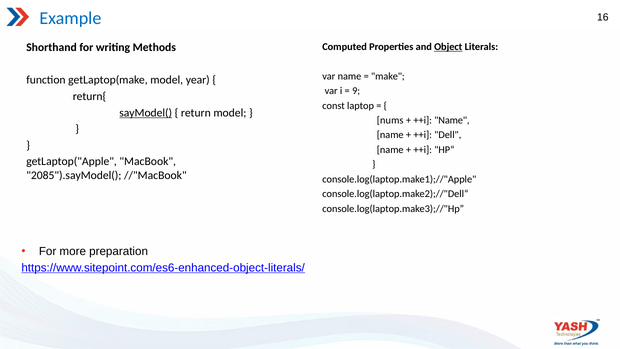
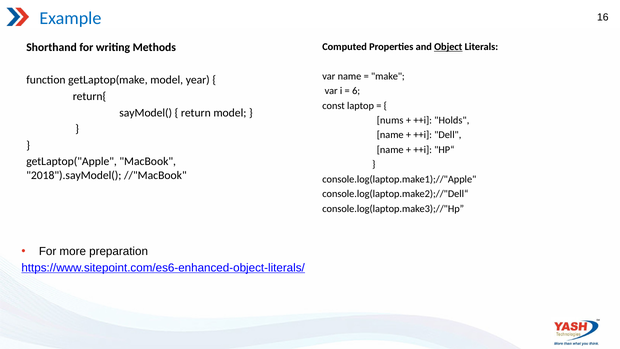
9: 9 -> 6 (356, 91)
sayModel( underline: present -> none (146, 113)
++i Name: Name -> Holds (452, 120)
2085").sayModel(: 2085").sayModel( -> 2018").sayModel( (74, 175)
